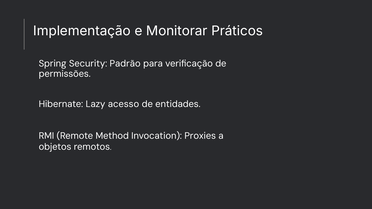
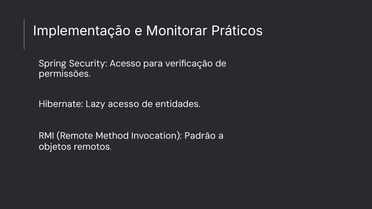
Security Padrão: Padrão -> Acesso (125, 64)
Proxies: Proxies -> Padrão (200, 136)
